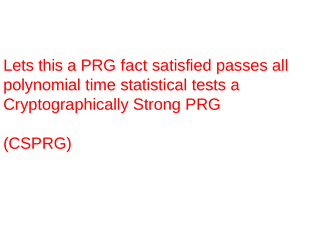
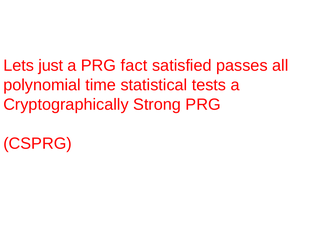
this: this -> just (51, 65)
